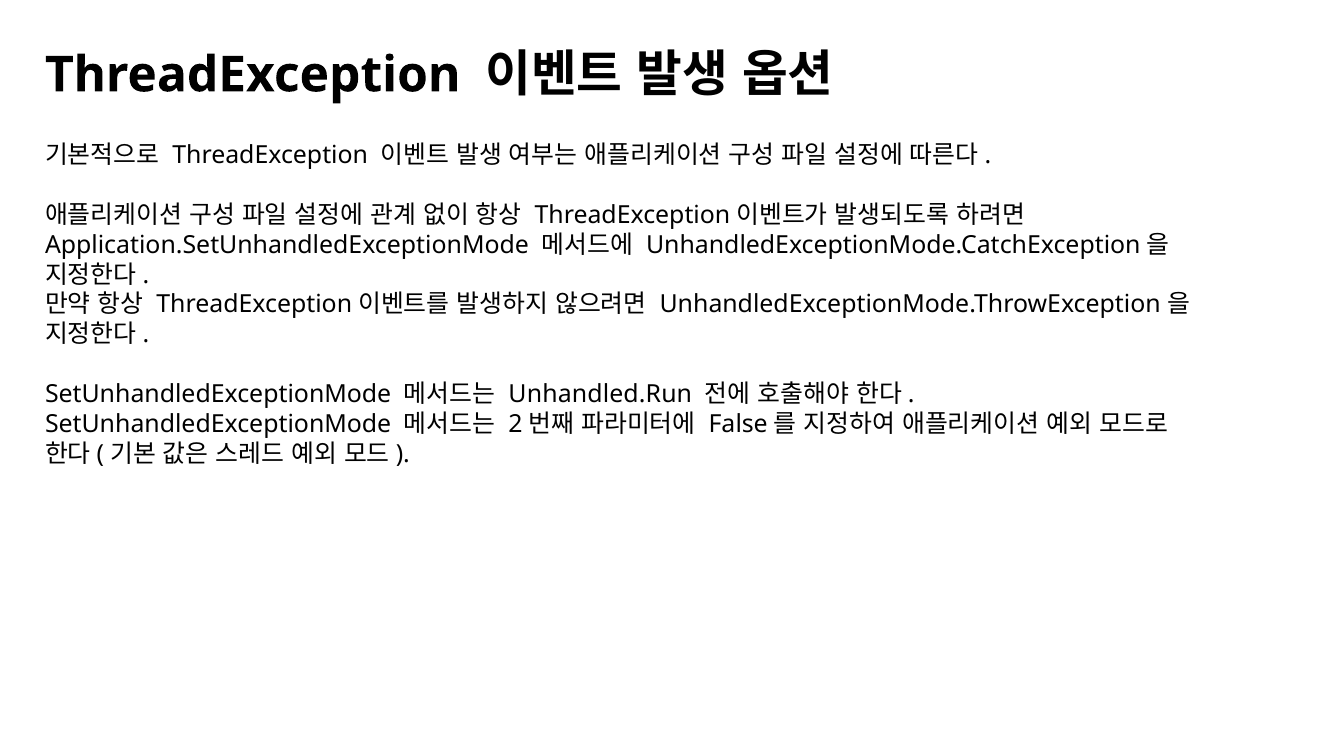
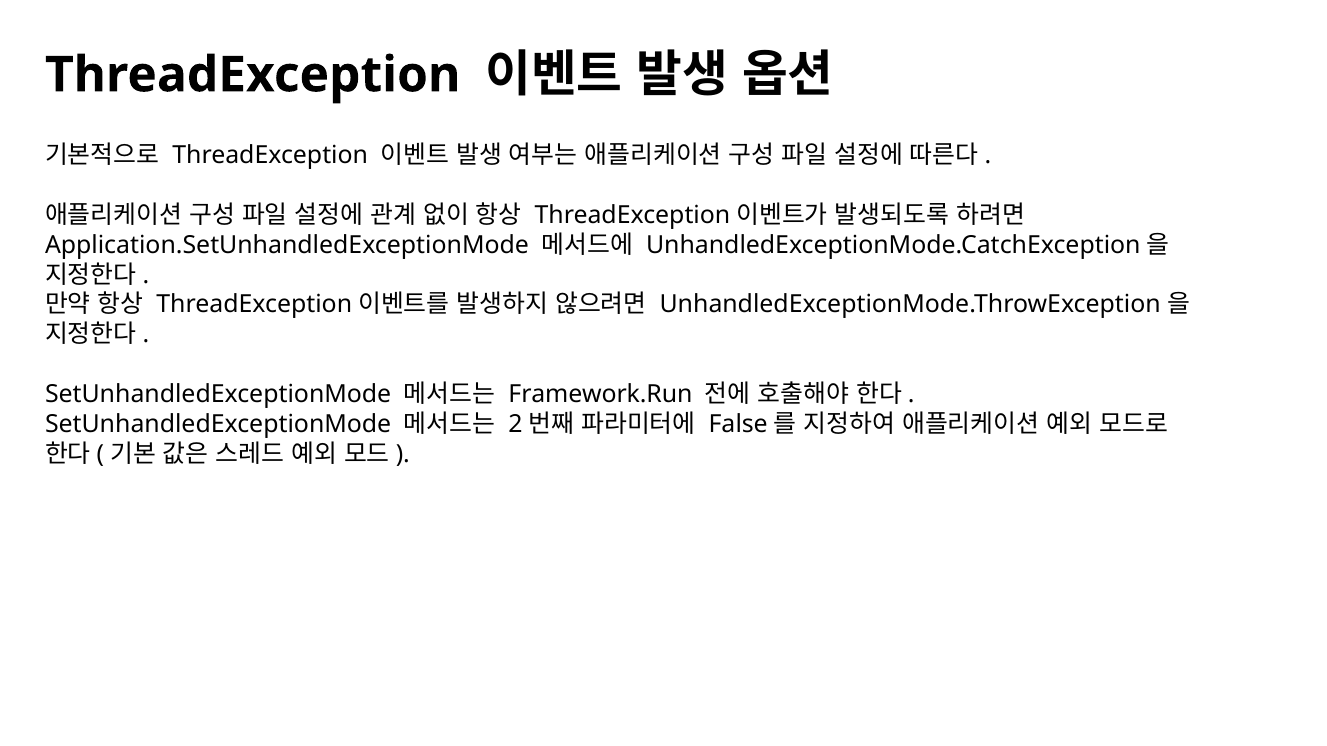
Unhandled.Run: Unhandled.Run -> Framework.Run (600, 394)
